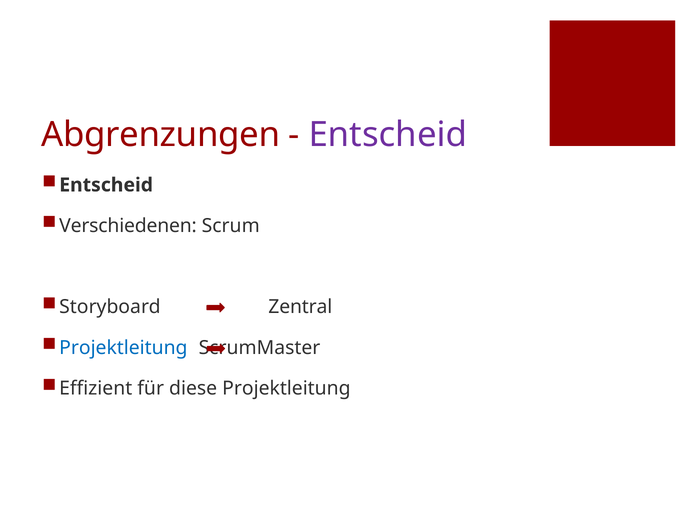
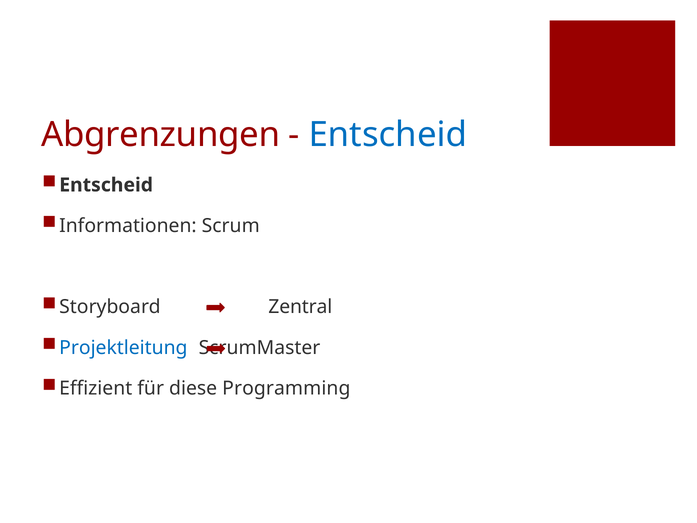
Entscheid colour: purple -> blue (388, 135)
Verschiedenen: Verschiedenen -> Informationen (128, 226)
diese Projektleitung: Projektleitung -> Programming (286, 388)
